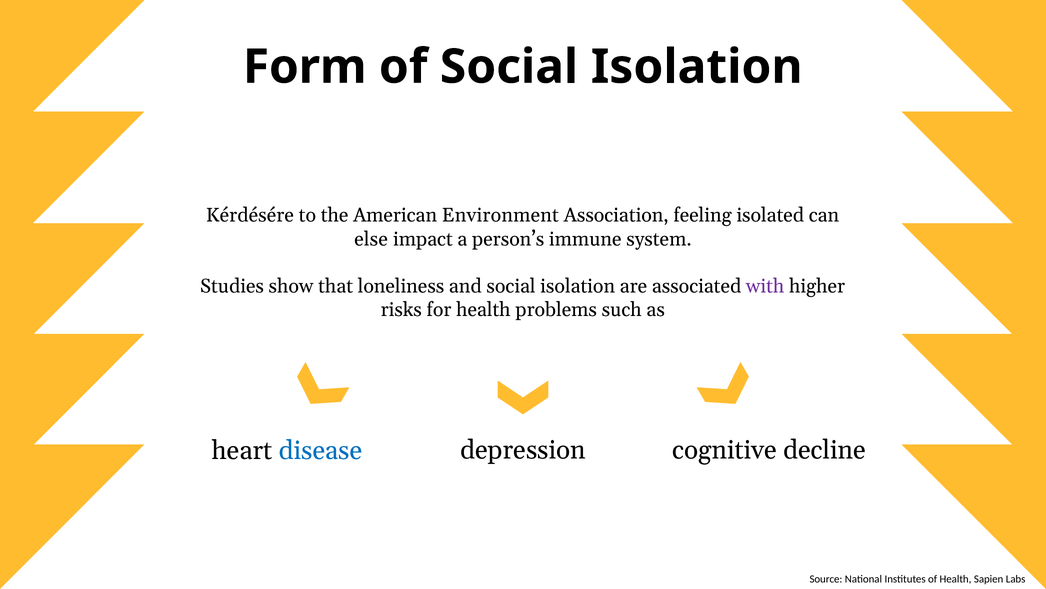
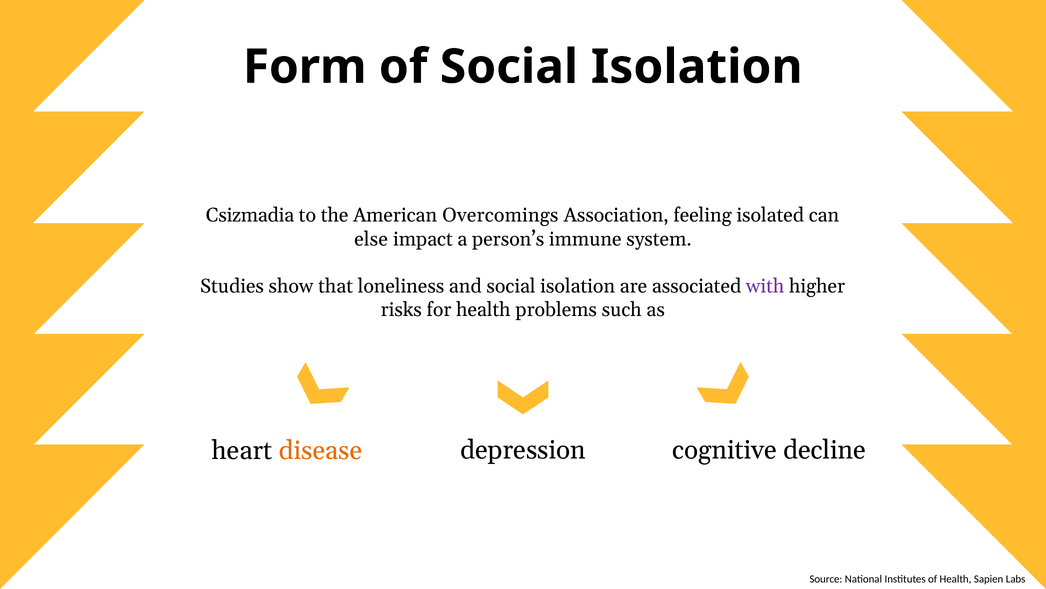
Kérdésére: Kérdésére -> Csizmadia (250, 215)
Environment: Environment -> Overcomings (500, 215)
disease colour: blue -> orange (321, 450)
